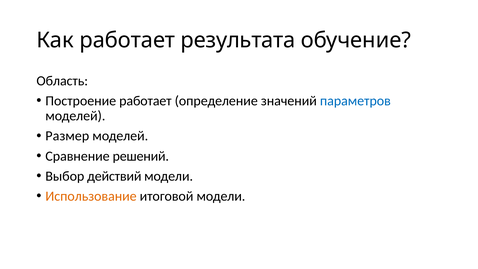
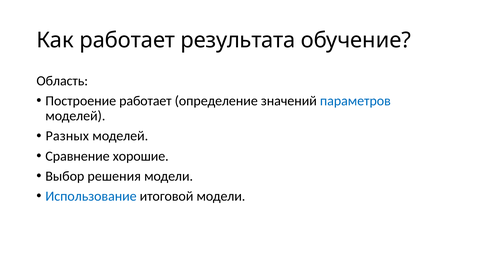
Размер: Размер -> Разных (67, 136)
решений: решений -> хорошие (141, 156)
действий: действий -> решения (114, 176)
Использование colour: orange -> blue (91, 196)
